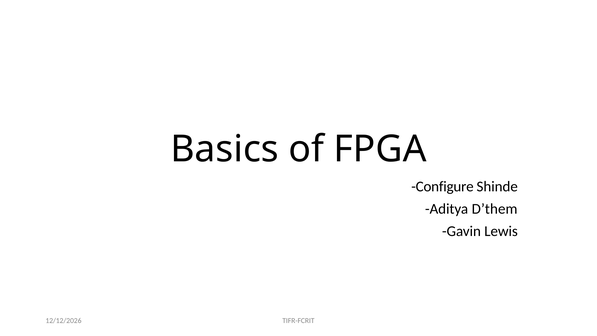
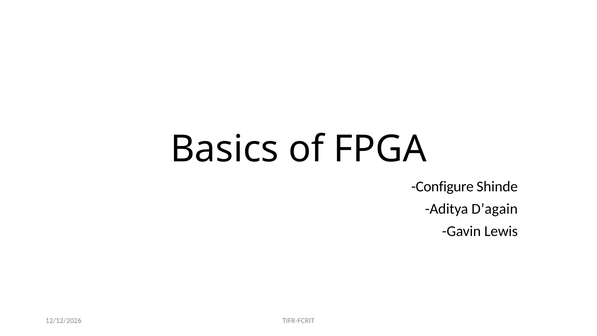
D’them: D’them -> D’again (495, 209)
